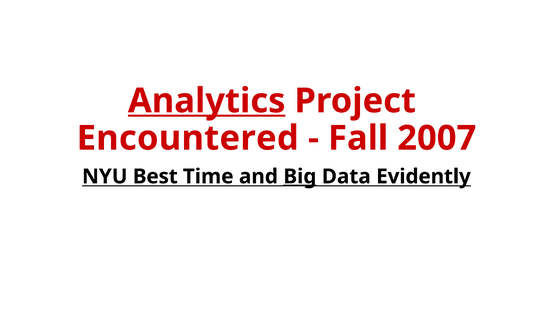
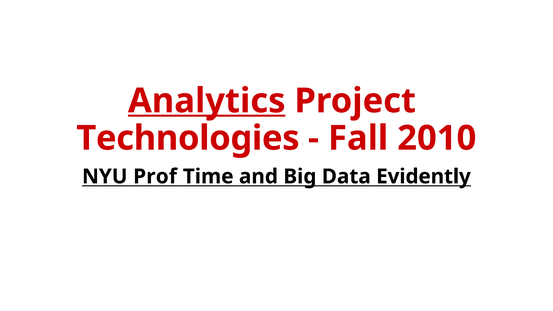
Encountered: Encountered -> Technologies (188, 138)
2007: 2007 -> 2010 (437, 138)
Best: Best -> Prof (155, 177)
Big underline: present -> none (300, 177)
